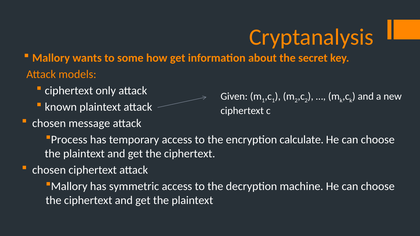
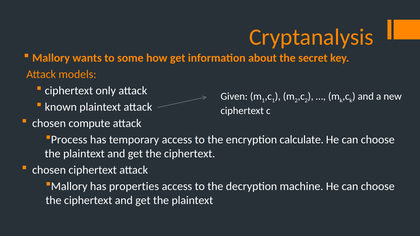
message: message -> compute (89, 123)
symmetric: symmetric -> properties (134, 187)
